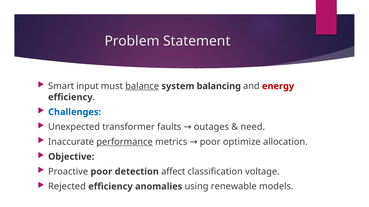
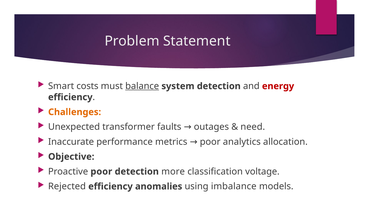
input: input -> costs (87, 86)
system balancing: balancing -> detection (219, 86)
Challenges colour: blue -> orange (75, 112)
performance underline: present -> none (125, 142)
optimize: optimize -> analytics (242, 142)
affect: affect -> more (173, 172)
renewable: renewable -> imbalance (234, 187)
